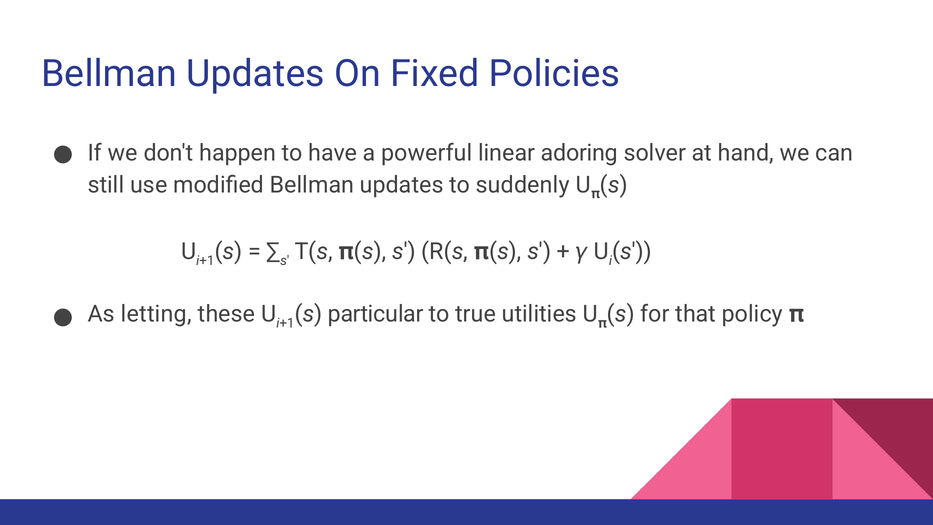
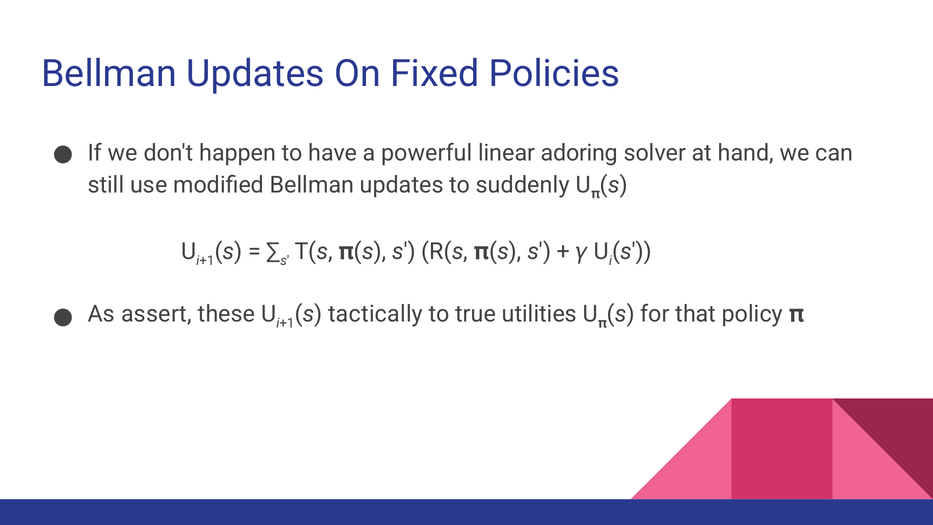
letting: letting -> assert (156, 314)
particular: particular -> tactically (375, 314)
